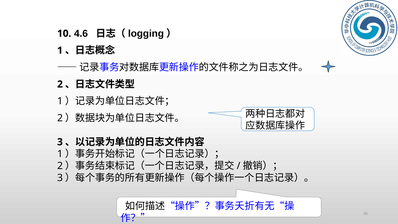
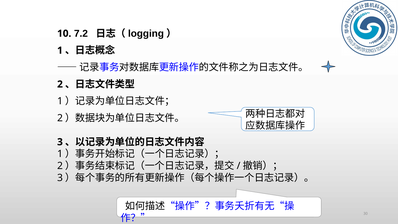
4.6: 4.6 -> 7.2 (81, 33)
